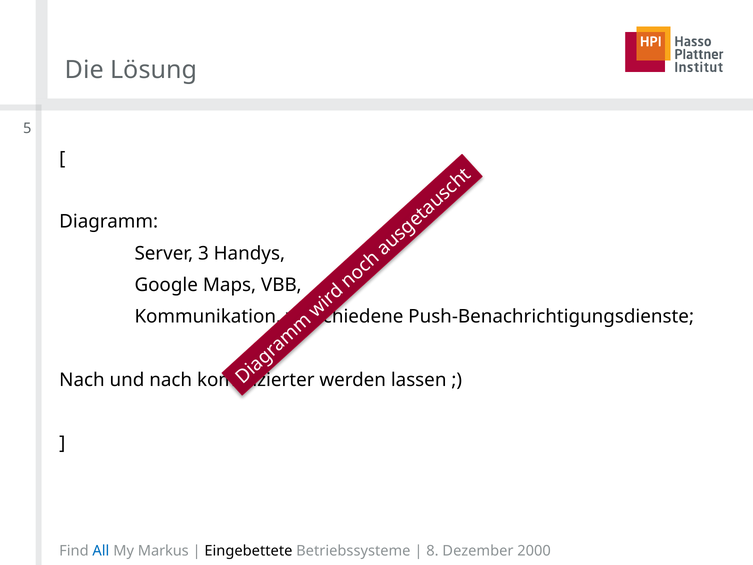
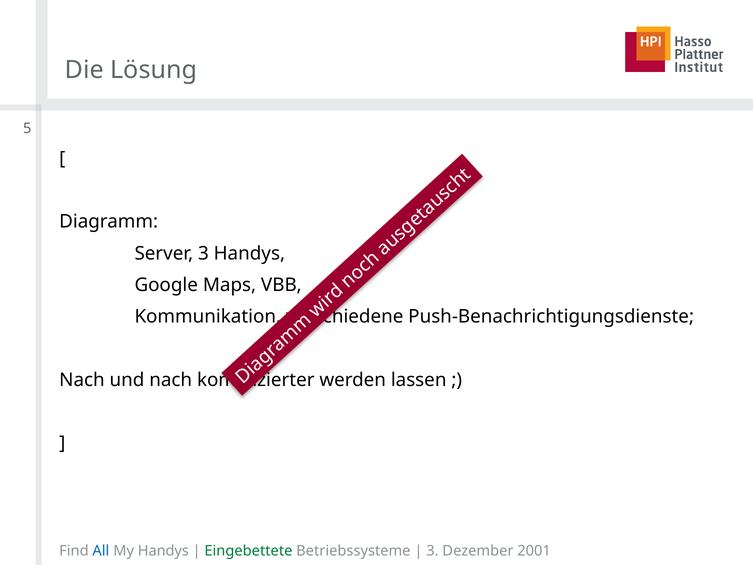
My Markus: Markus -> Handys (163, 551)
Eingebettete colour: black -> green (248, 551)
8: 8 -> 3 (432, 551)
2000: 2000 -> 2001 (534, 551)
